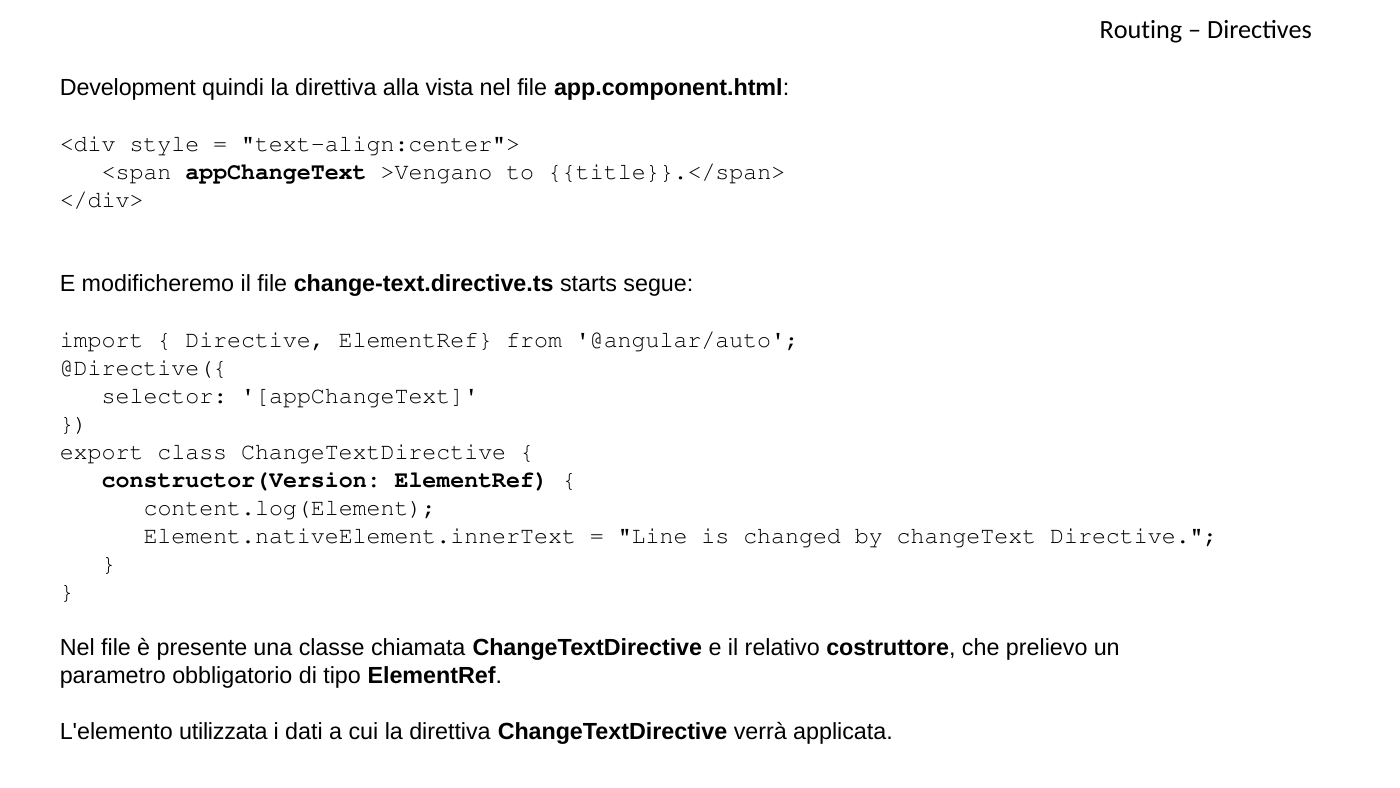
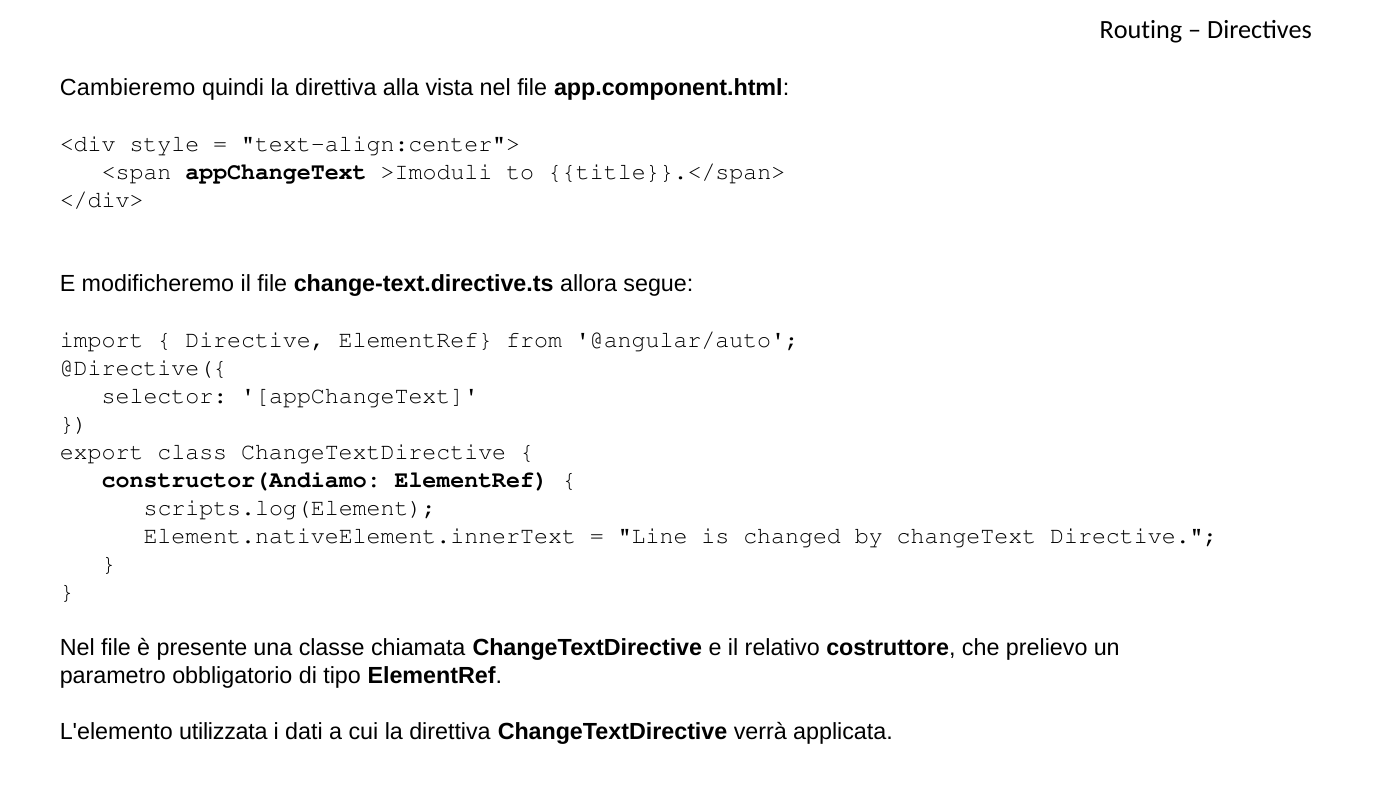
Development: Development -> Cambieremo (128, 88)
>Vengano: >Vengano -> >Imoduli (437, 172)
starts: starts -> allora (589, 284)
constructor(Version: constructor(Version -> constructor(Andiamo (241, 480)
content.log(Element: content.log(Element -> scripts.log(Element (290, 508)
